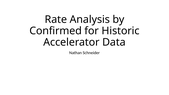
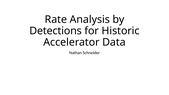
Confirmed: Confirmed -> Detections (56, 31)
